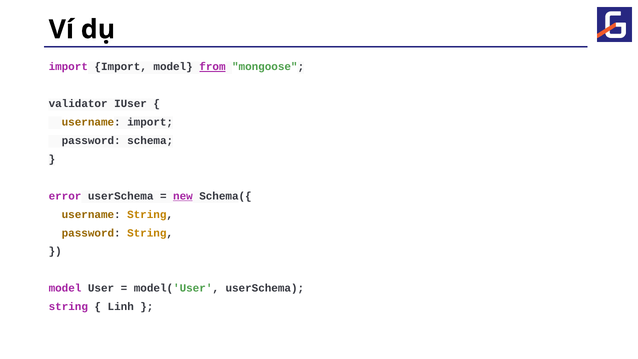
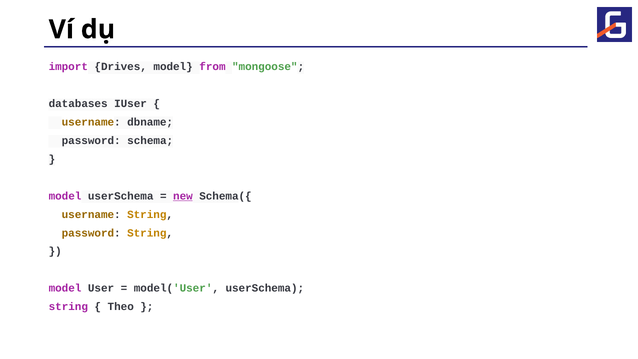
import Import: Import -> Drives (121, 67)
from underline: present -> none (212, 67)
validator: validator -> databases (78, 104)
username import: import -> dbname (150, 122)
error: error -> model (65, 196)
Linh: Linh -> Theo (121, 307)
